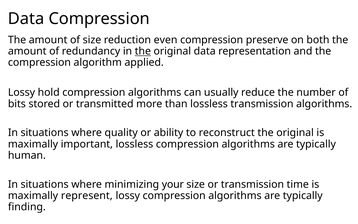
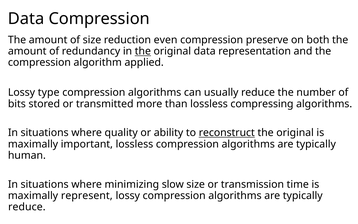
hold: hold -> type (49, 92)
lossless transmission: transmission -> compressing (262, 104)
reconstruct underline: none -> present (227, 133)
your: your -> slow (173, 184)
finding: finding -> reduce (27, 207)
